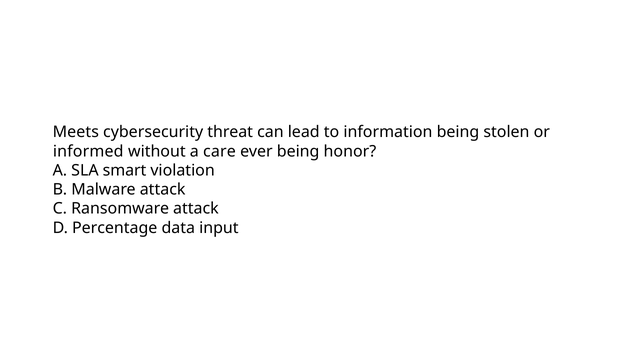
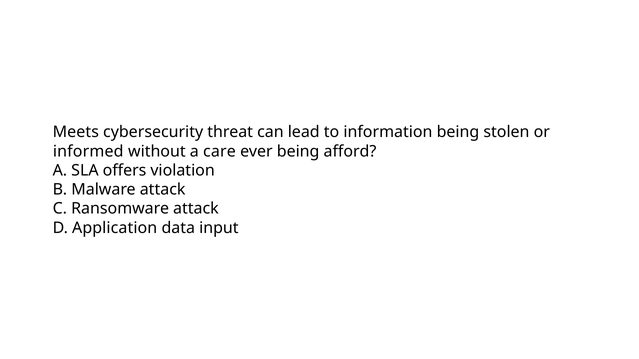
honor: honor -> afford (350, 151)
smart: smart -> offers (125, 171)
Percentage: Percentage -> Application (115, 228)
